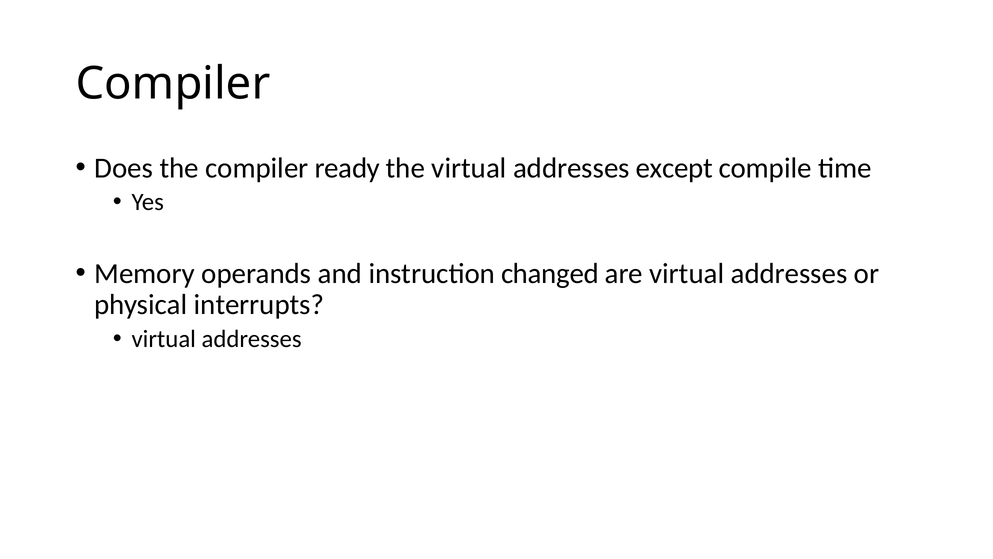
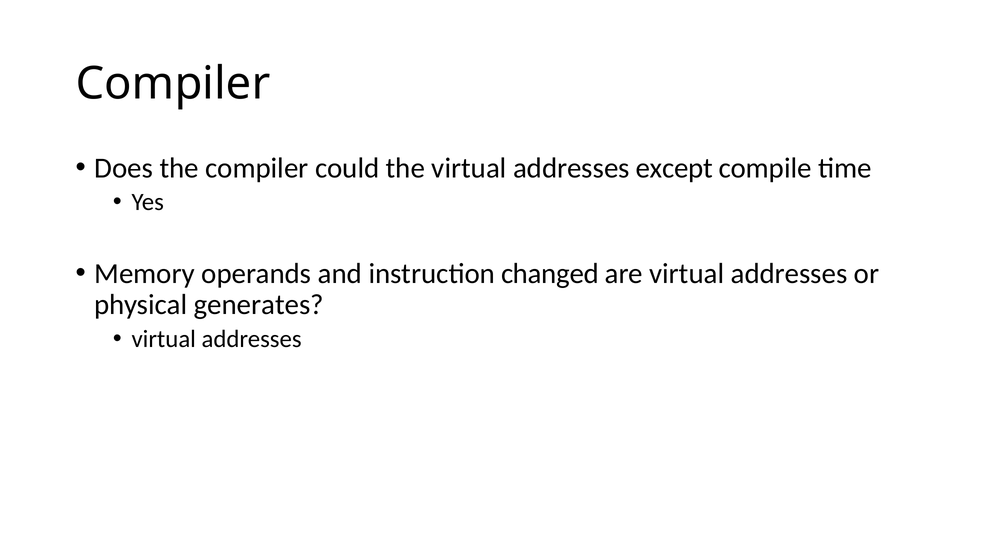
ready: ready -> could (347, 168)
interrupts: interrupts -> generates (259, 305)
